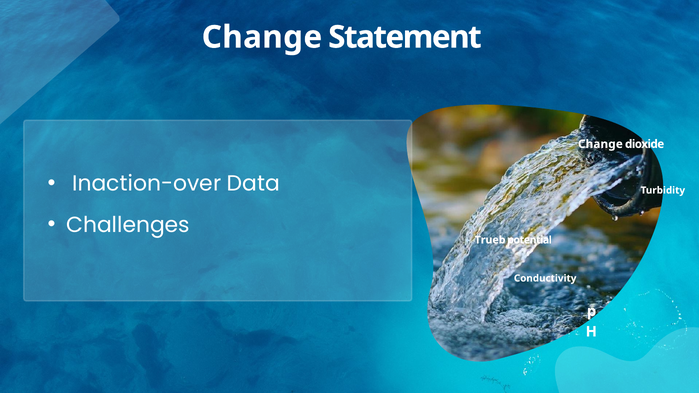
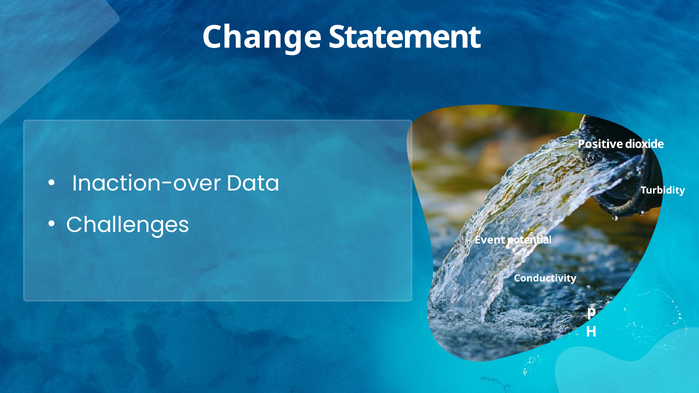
Change: Change -> Positive (600, 144)
Trueb: Trueb -> Event (490, 240)
